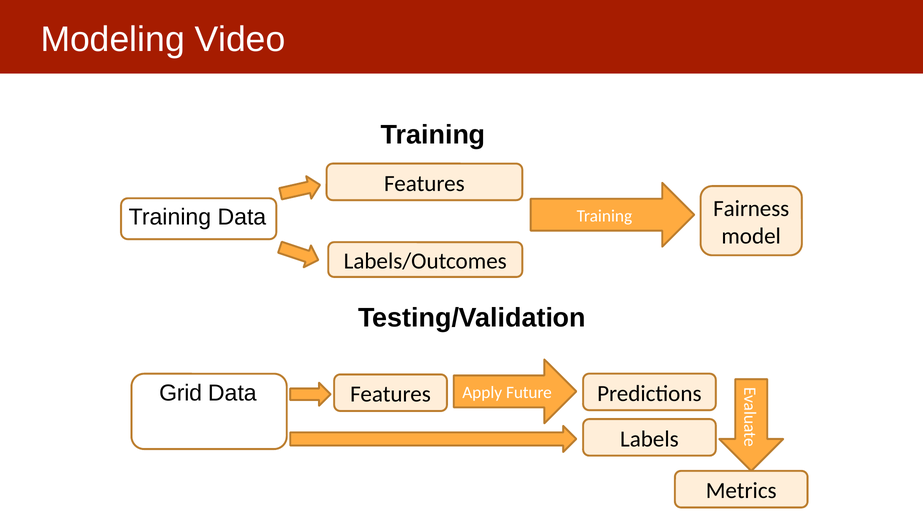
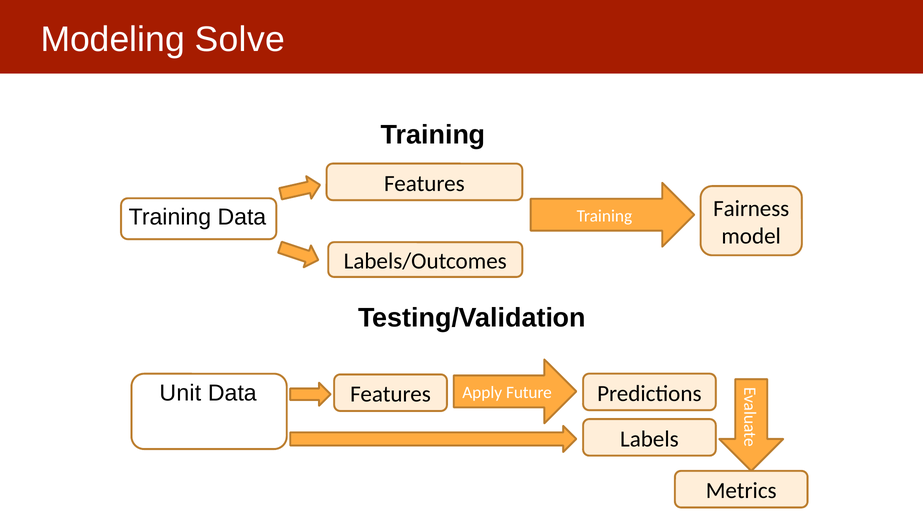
Video: Video -> Solve (240, 40)
Grid: Grid -> Unit (180, 393)
